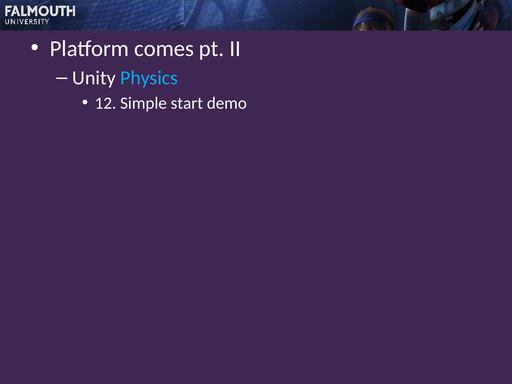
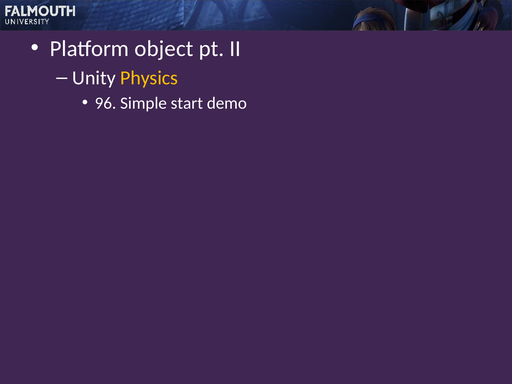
comes: comes -> object (164, 49)
Physics colour: light blue -> yellow (149, 78)
12: 12 -> 96 (105, 103)
